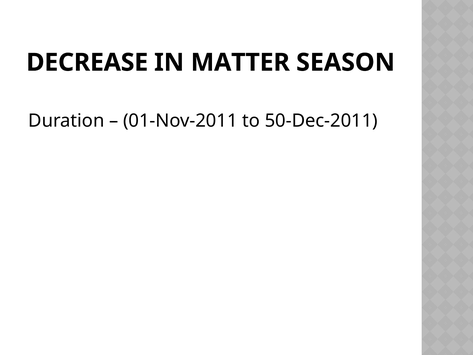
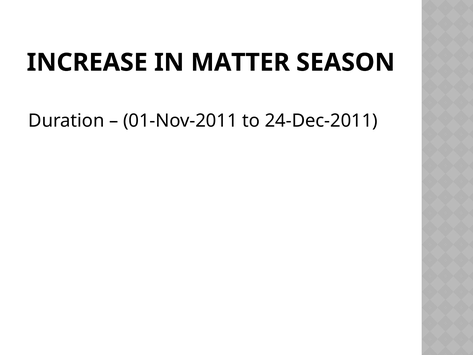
DECREASE: DECREASE -> INCREASE (87, 62)
50-Dec-2011: 50-Dec-2011 -> 24-Dec-2011 (321, 121)
